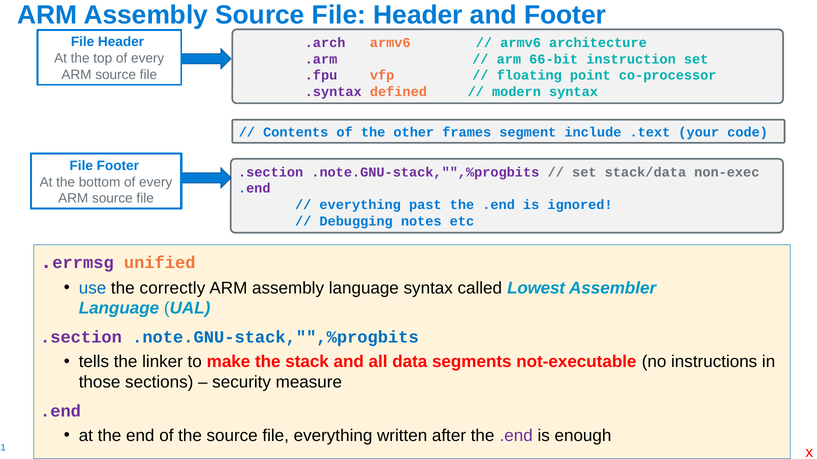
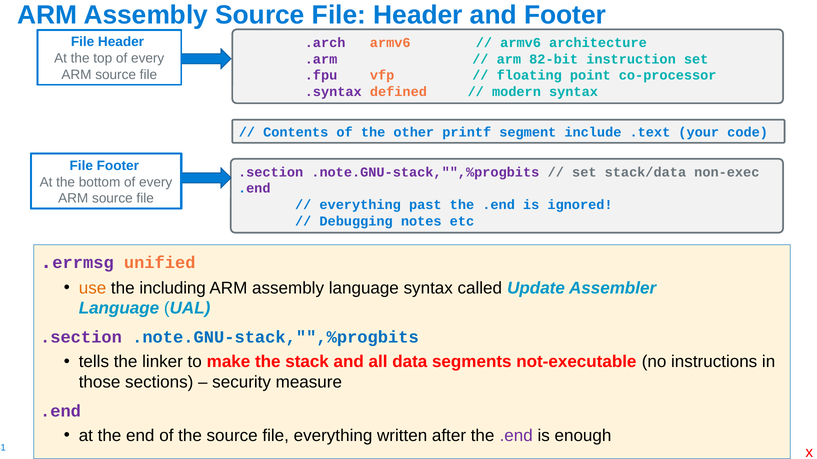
66-bit: 66-bit -> 82-bit (554, 59)
frames: frames -> printf (467, 132)
use colour: blue -> orange (93, 288)
correctly: correctly -> including (173, 288)
Lowest: Lowest -> Update (536, 288)
